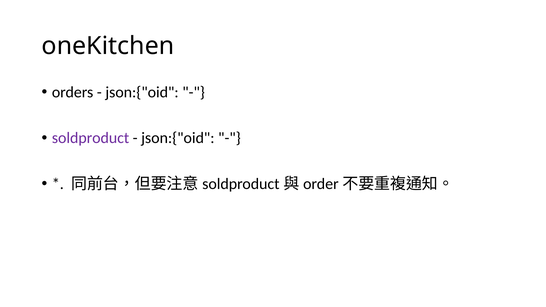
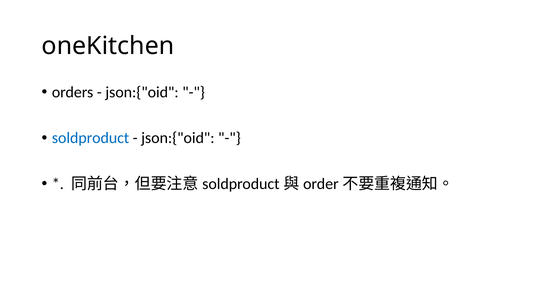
soldproduct colour: purple -> blue (91, 138)
